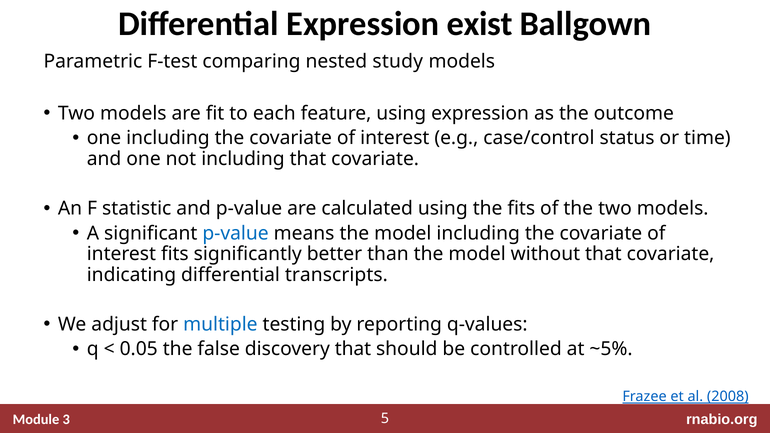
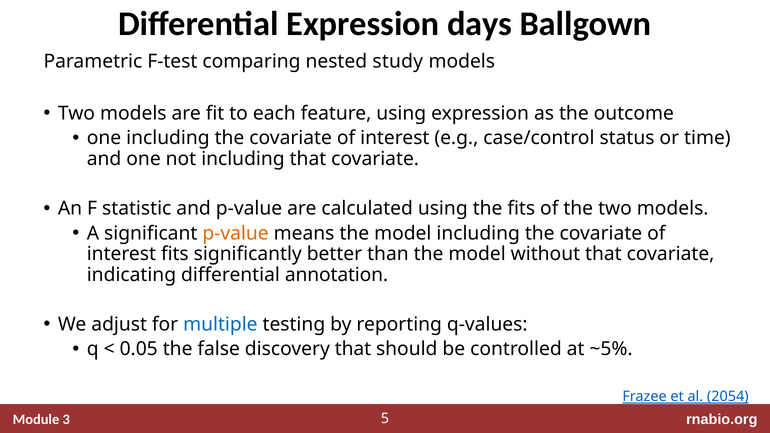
exist: exist -> days (480, 24)
p-value colour: blue -> orange (236, 233)
transcripts: transcripts -> annotation (336, 275)
2008: 2008 -> 2054 (728, 397)
